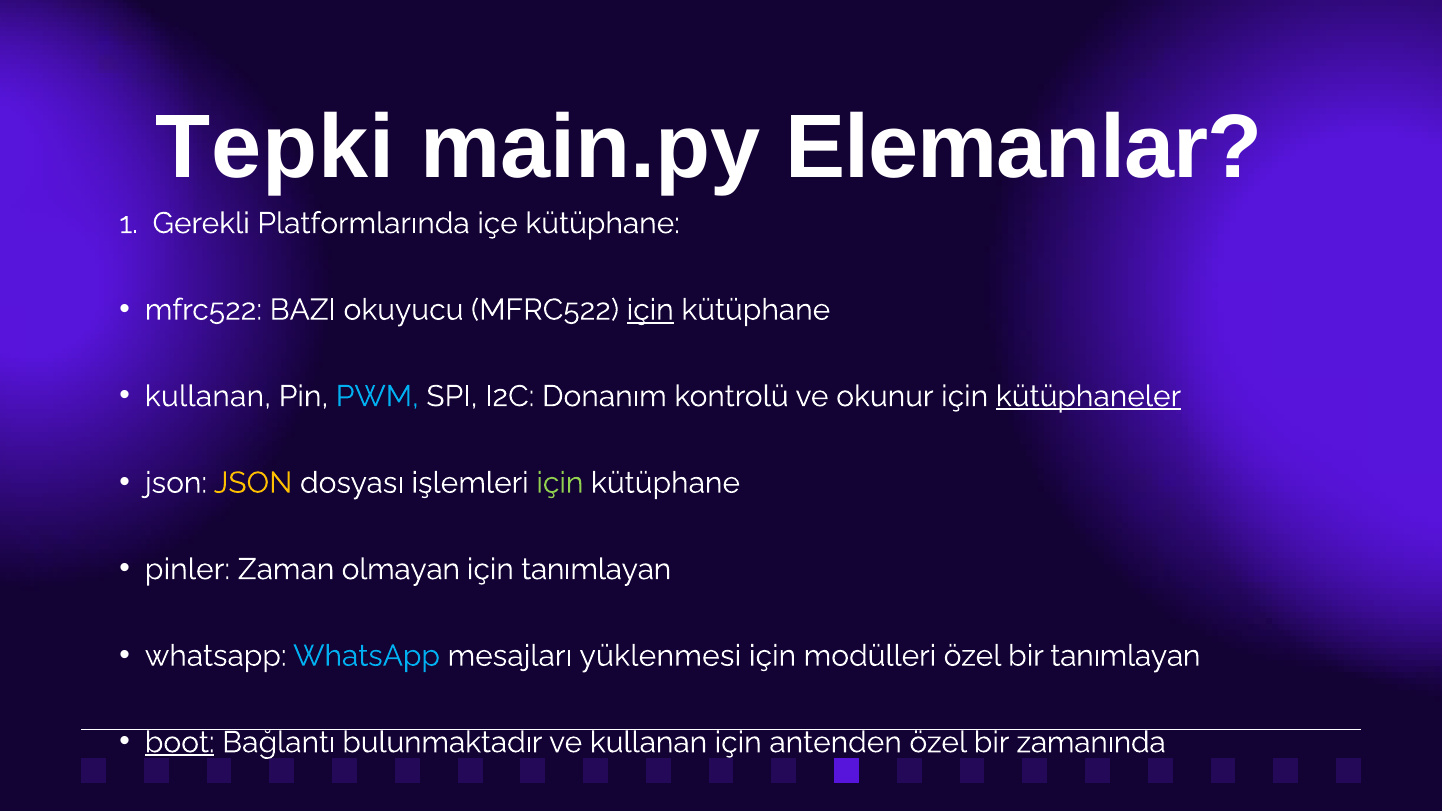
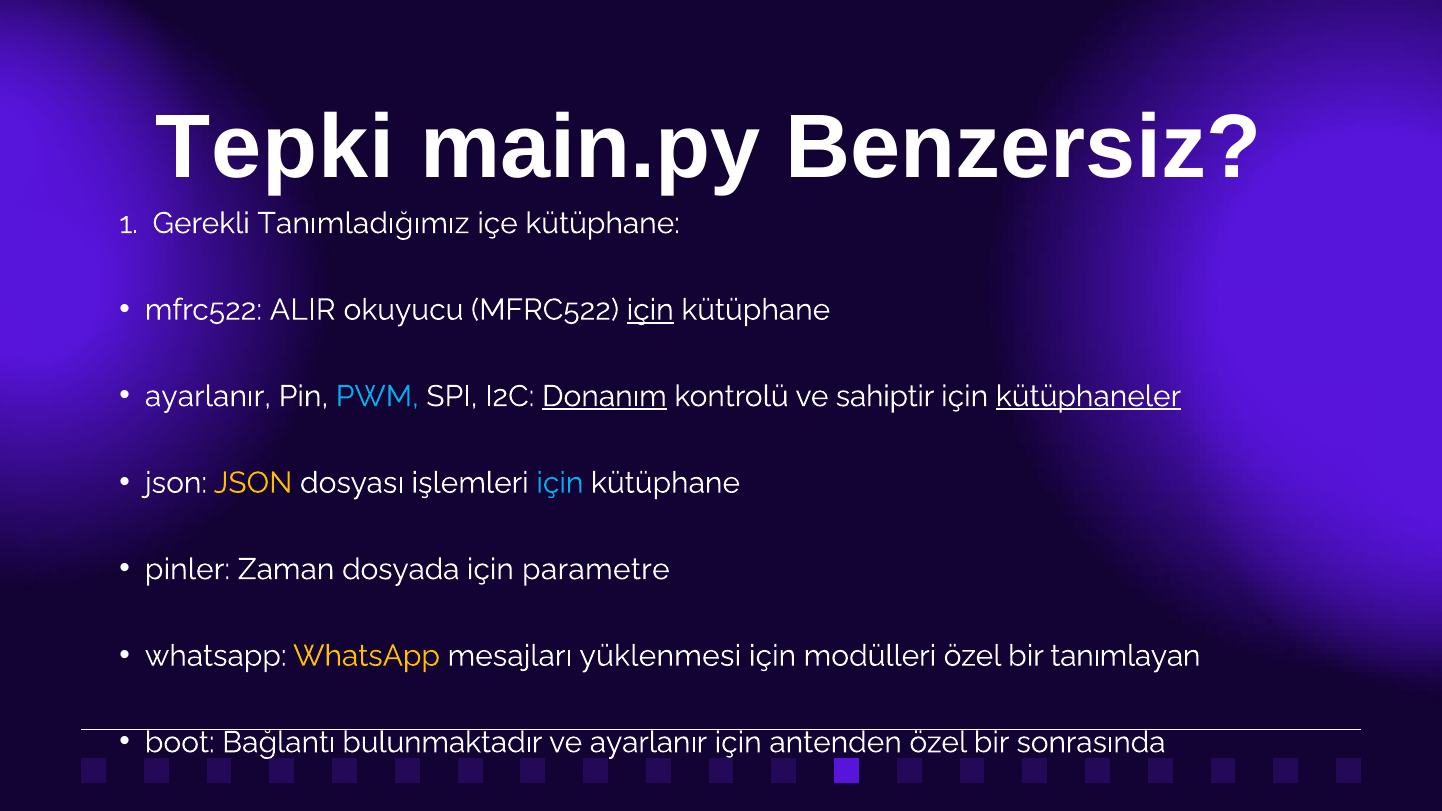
Elemanlar: Elemanlar -> Benzersiz (1023, 148)
Platformlarında: Platformlarında -> Tanımladığımız (363, 223)
BAZI: BAZI -> ALIR (303, 310)
kullanan: kullanan -> ayarlanır (208, 396)
Donanım underline: none -> present (604, 396)
okunur: okunur -> sahiptir (885, 396)
için colour: light green -> light blue (560, 483)
olmayan: olmayan -> dosyada (401, 569)
için tanımlayan: tanımlayan -> parametre (596, 569)
WhatsApp colour: light blue -> yellow (367, 656)
boot underline: present -> none (180, 742)
ve kullanan: kullanan -> ayarlanır (649, 742)
zamanında: zamanında -> sonrasında (1091, 742)
